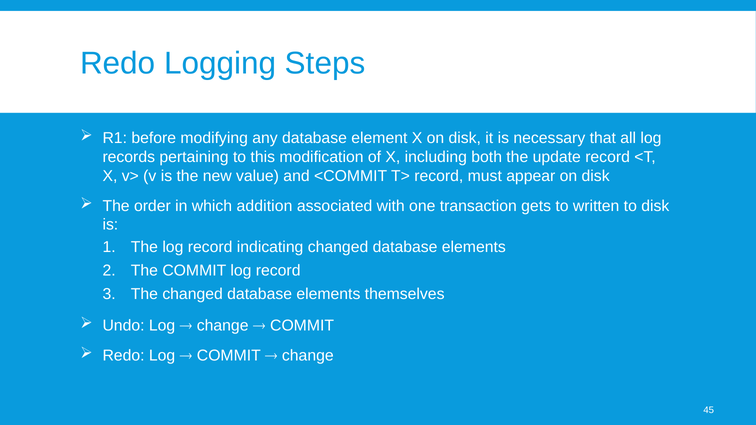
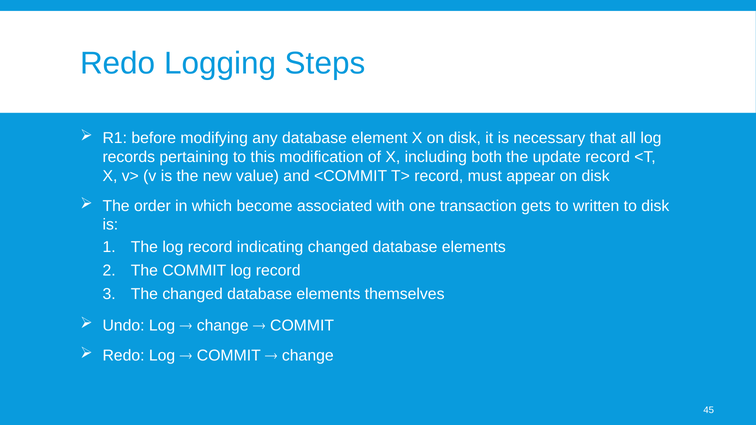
addition: addition -> become (265, 206)
